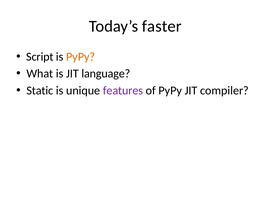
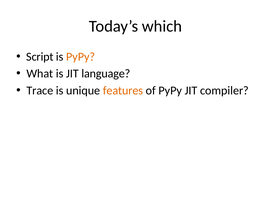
faster: faster -> which (162, 26)
Static: Static -> Trace (40, 91)
features colour: purple -> orange (123, 91)
